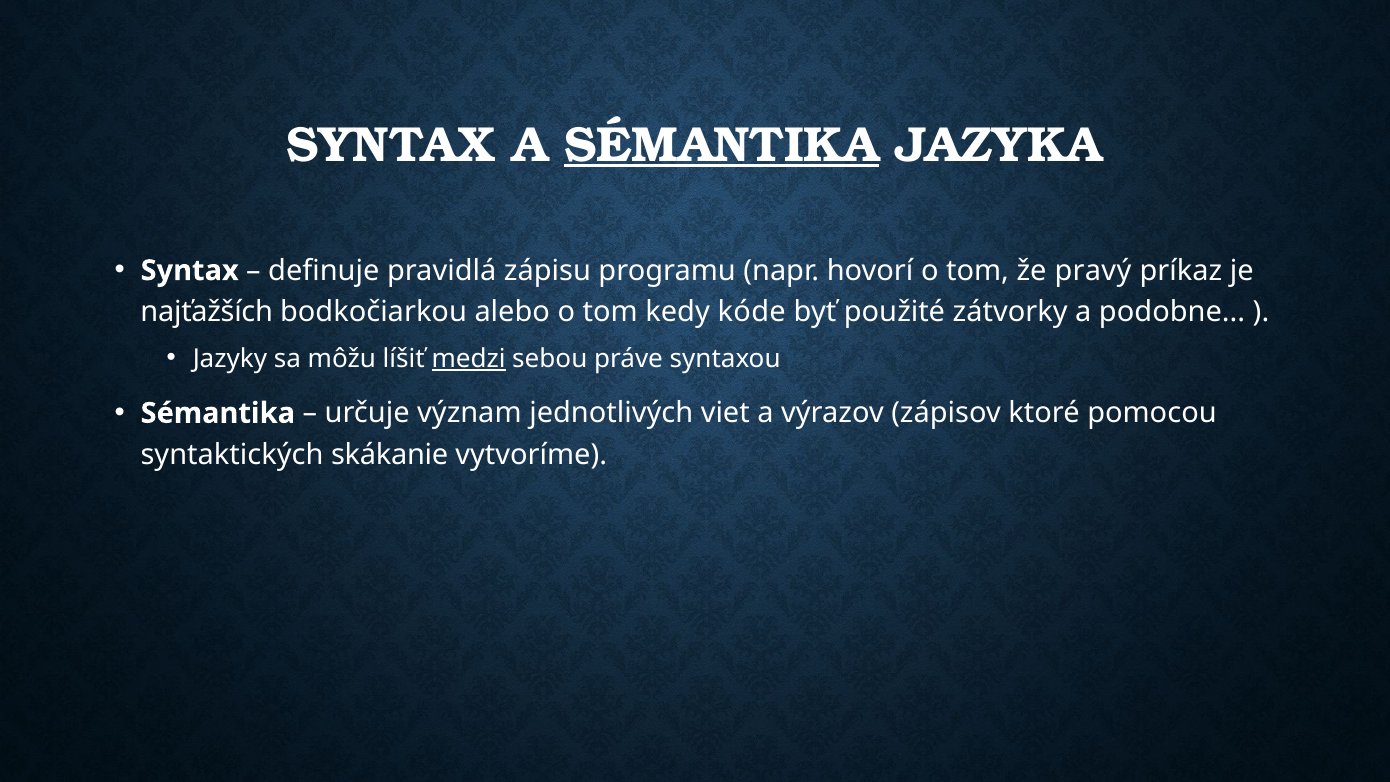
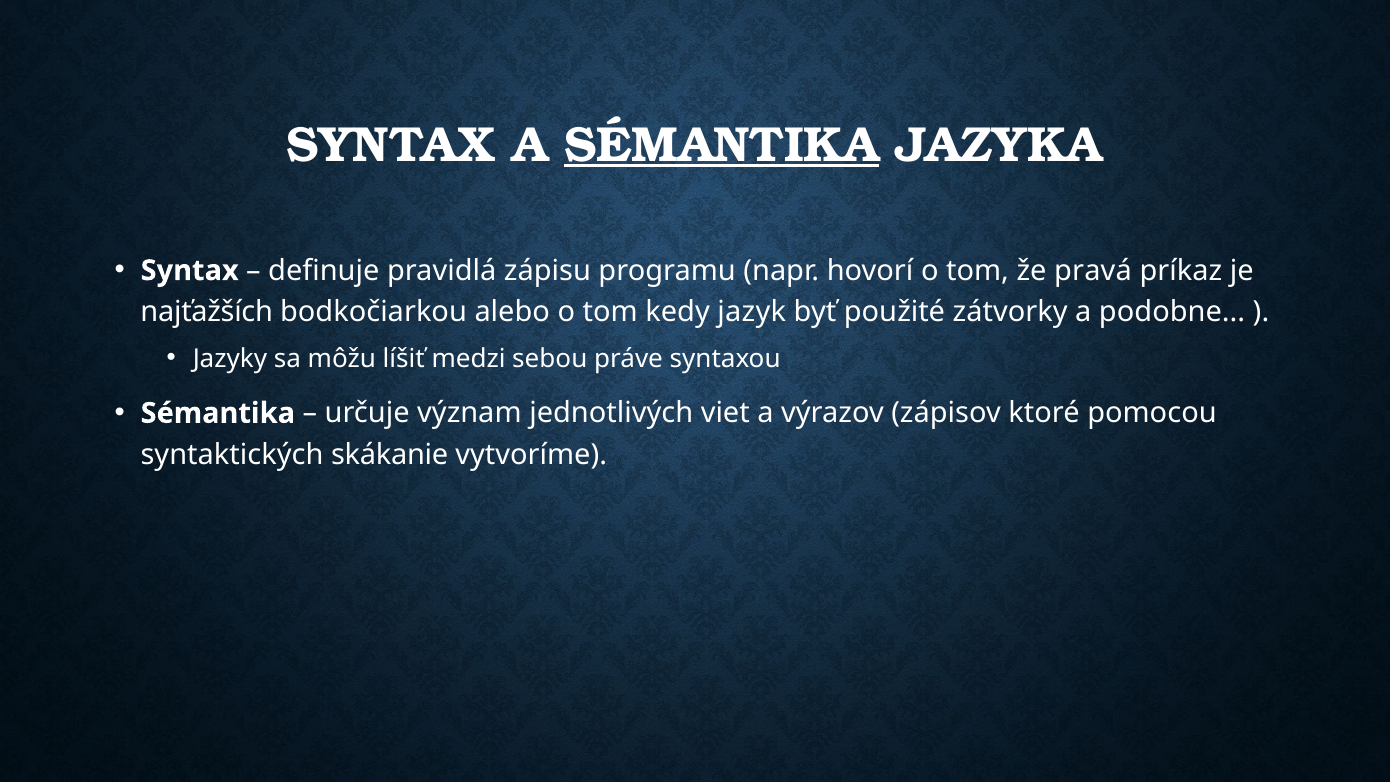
pravý: pravý -> pravá (1093, 271)
kóde: kóde -> jazyk (752, 312)
medzi underline: present -> none (469, 358)
